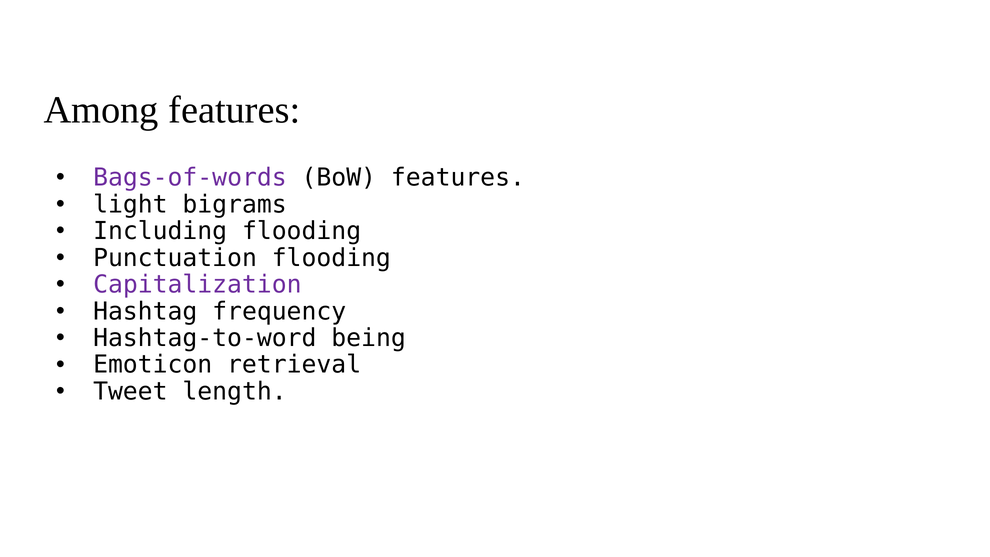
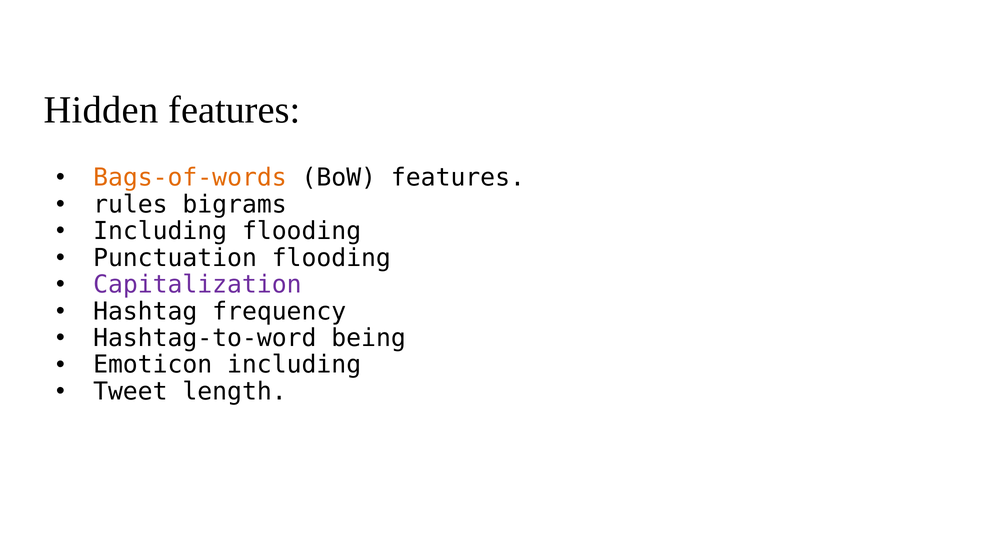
Among: Among -> Hidden (101, 110)
Bags-of-words colour: purple -> orange (190, 178)
light: light -> rules (130, 204)
Emoticon retrieval: retrieval -> including (294, 365)
